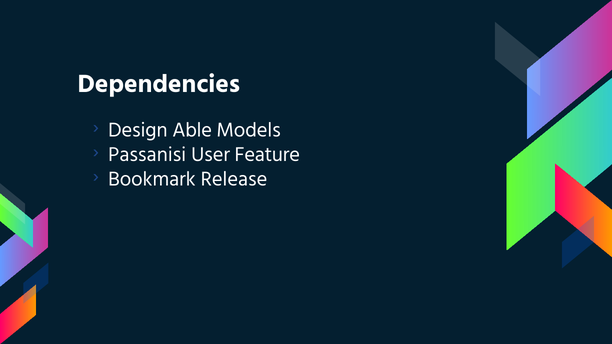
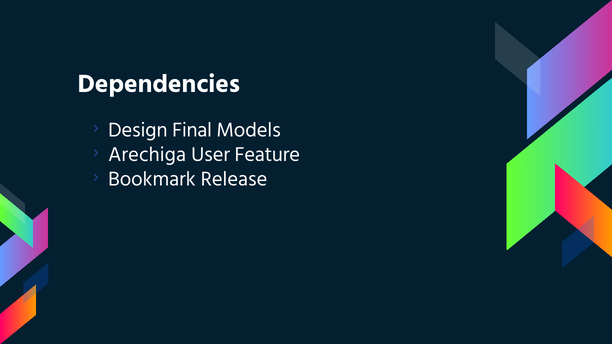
Able: Able -> Final (192, 130)
Passanisi: Passanisi -> Arechiga (147, 155)
